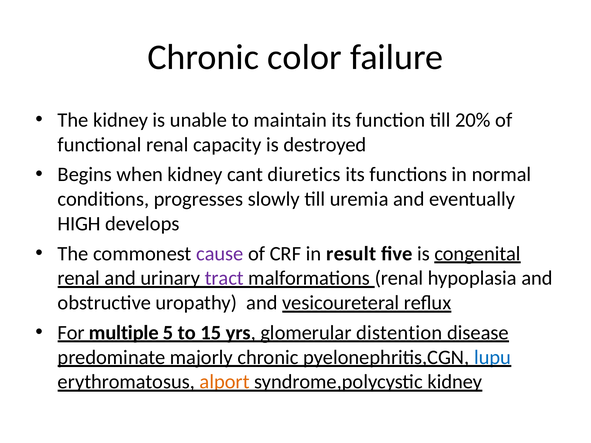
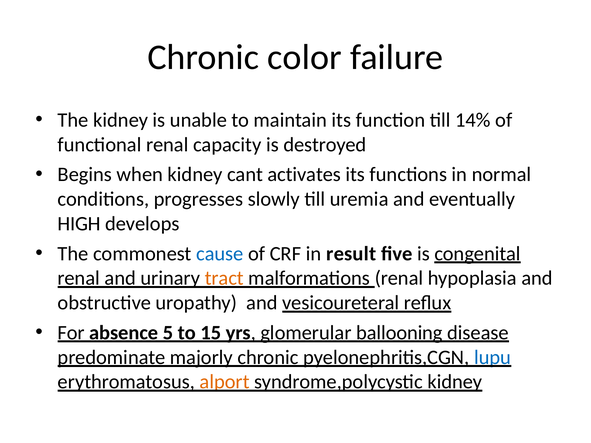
20%: 20% -> 14% (473, 120)
diuretics: diuretics -> activates (304, 175)
cause colour: purple -> blue (220, 254)
tract colour: purple -> orange (224, 278)
multiple: multiple -> absence (124, 333)
distention: distention -> ballooning (399, 333)
